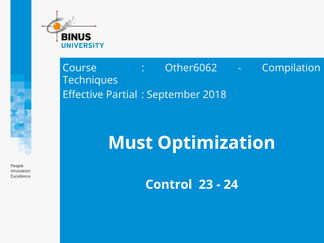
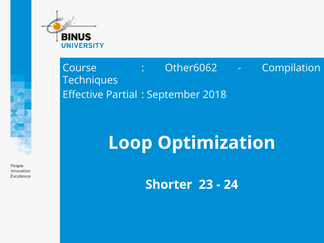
Must: Must -> Loop (130, 143)
Control: Control -> Shorter (169, 185)
